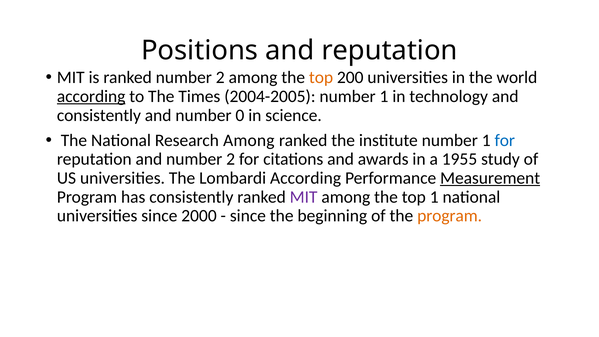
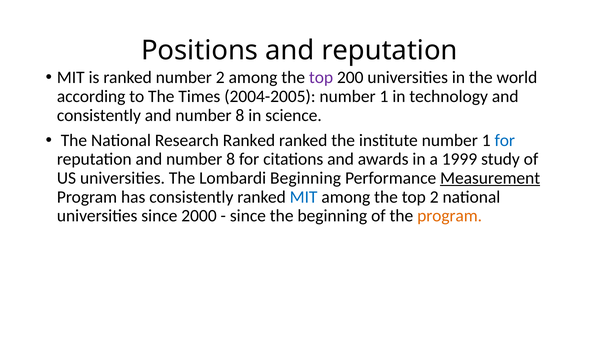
top colour: orange -> purple (321, 77)
according underline: present -> none (91, 96)
0: 0 -> 8 (240, 115)
Research Among: Among -> Ranked (249, 140)
reputation and number 2: 2 -> 8 (231, 159)
1955: 1955 -> 1999 (459, 159)
Lombardi According: According -> Beginning (306, 178)
MIT colour: purple -> blue (304, 197)
top 1: 1 -> 2 (434, 197)
